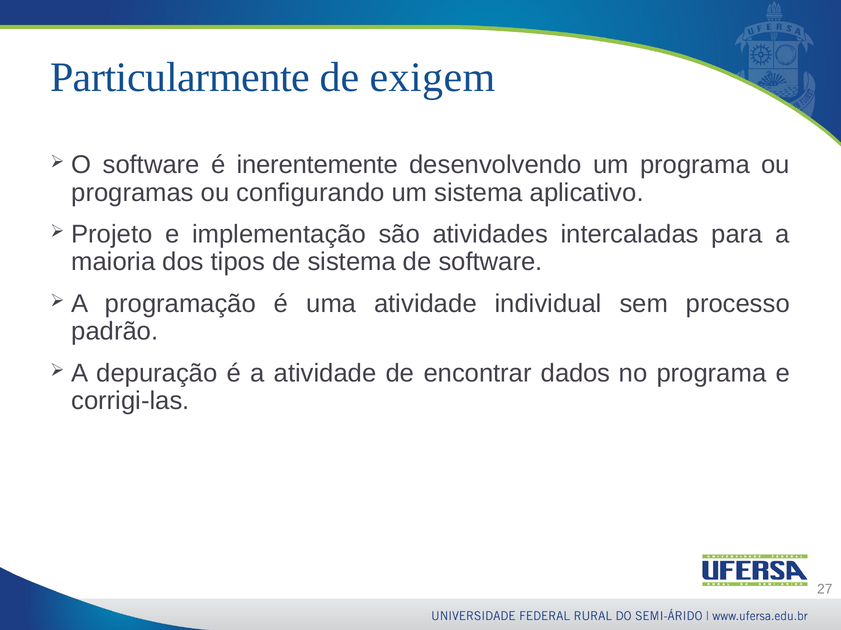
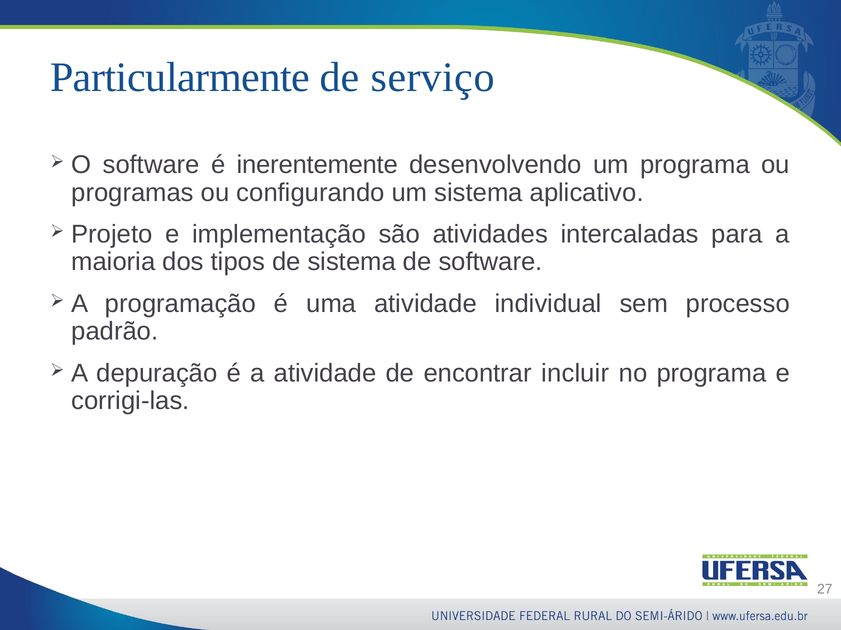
exigem: exigem -> serviço (433, 78)
dados: dados -> incluir (575, 374)
